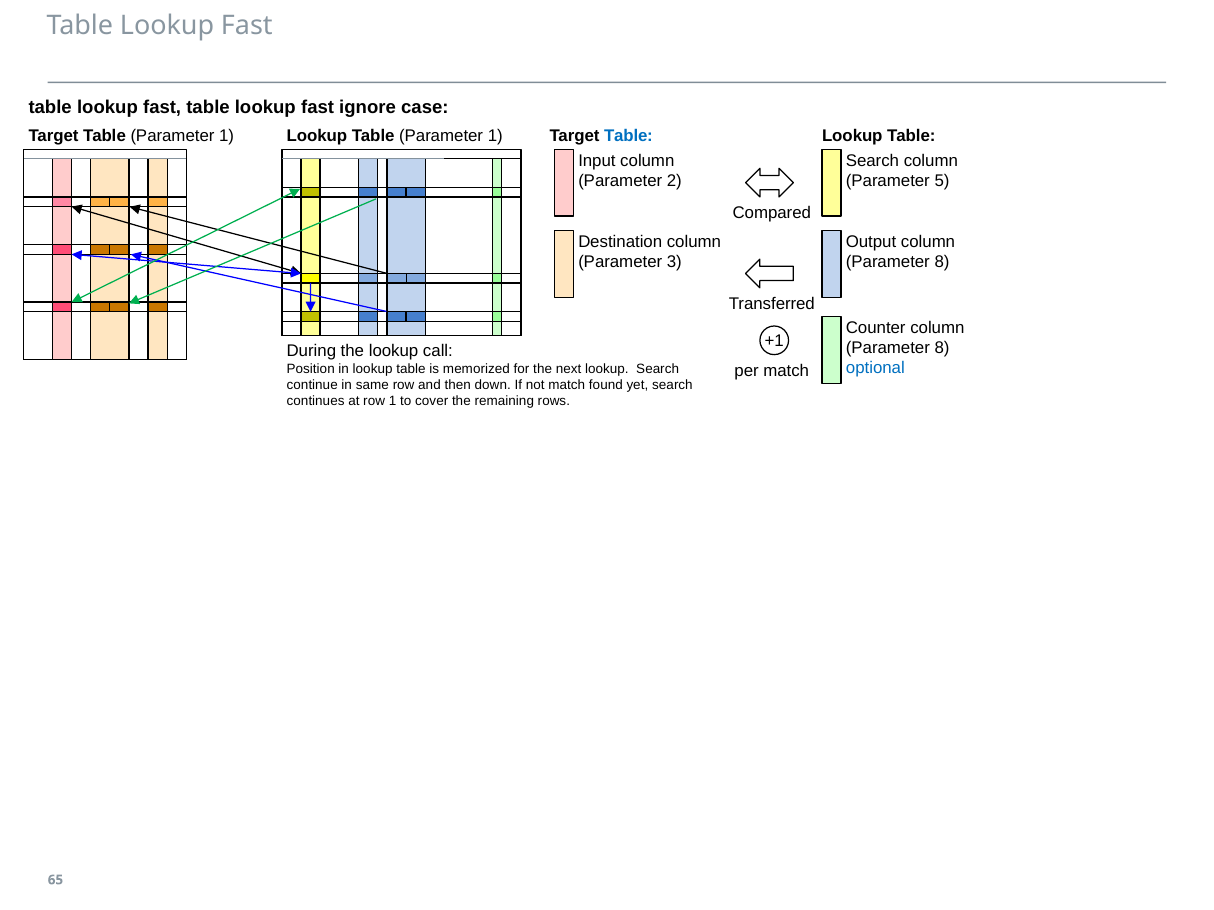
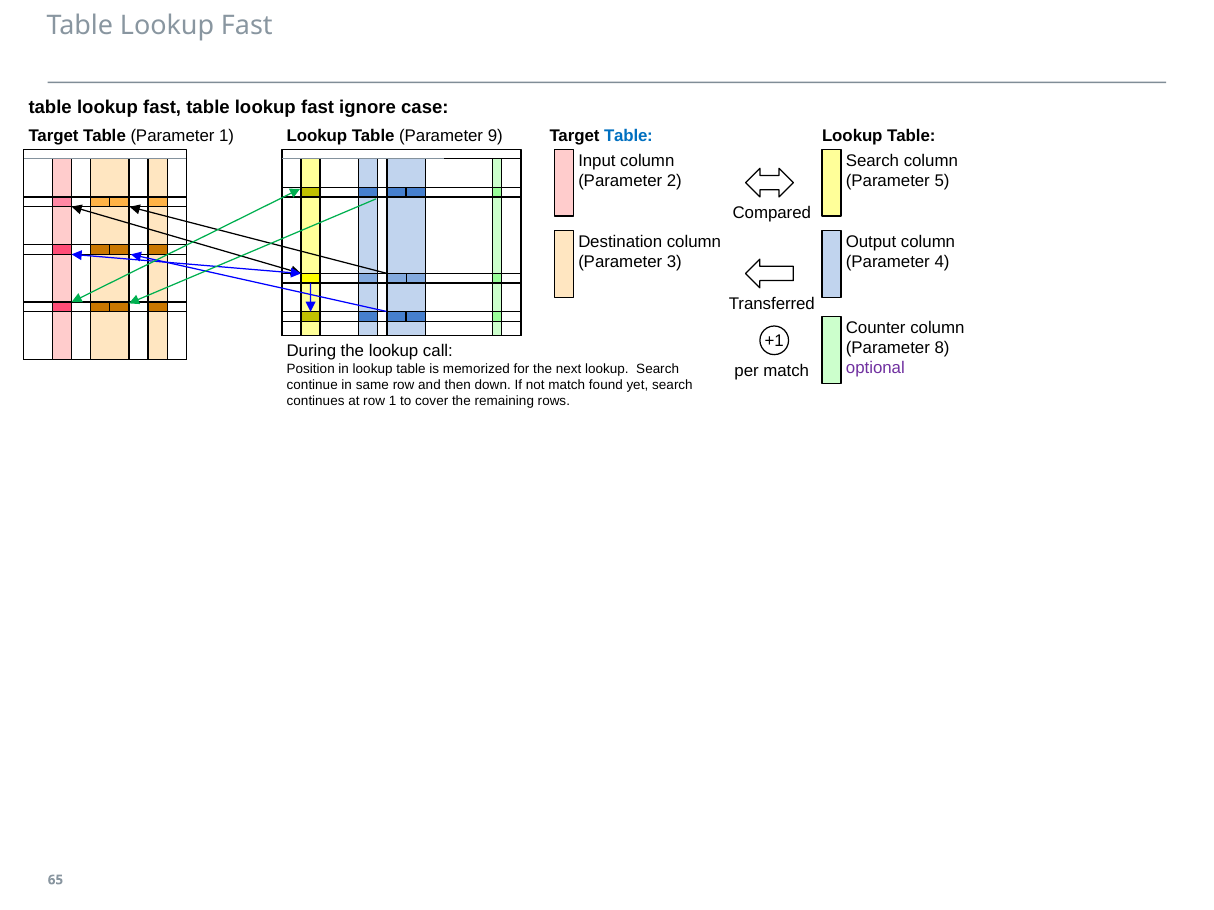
Lookup Table Parameter 1: 1 -> 9 (495, 136)
8: 8 -> 4 (942, 262)
optional colour: blue -> purple (875, 368)
